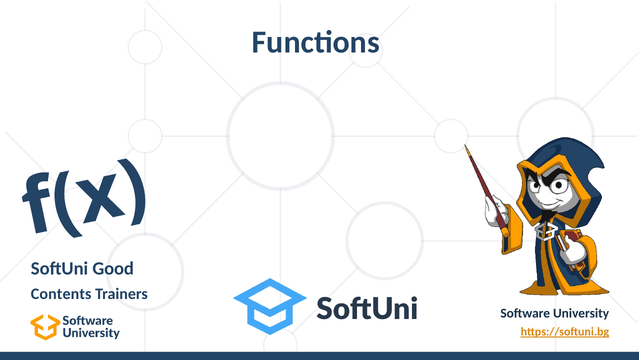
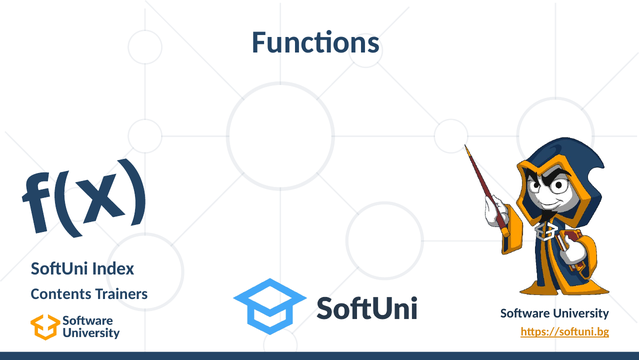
Good: Good -> Index (113, 268)
